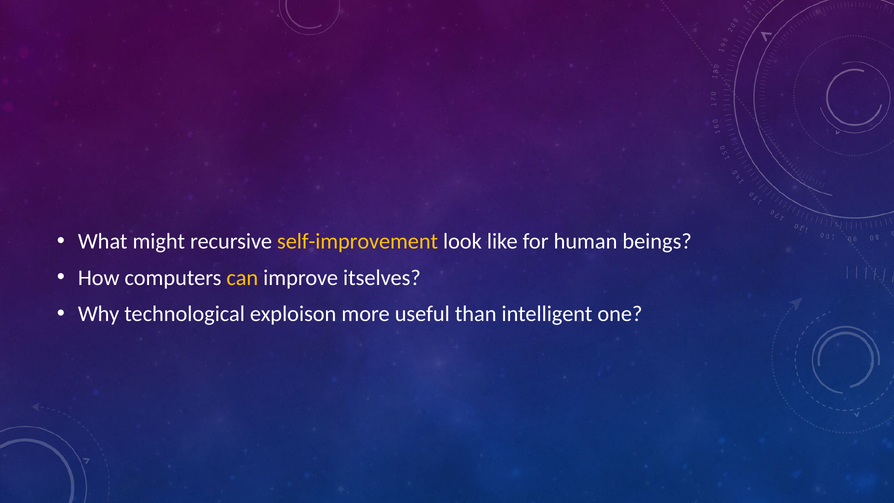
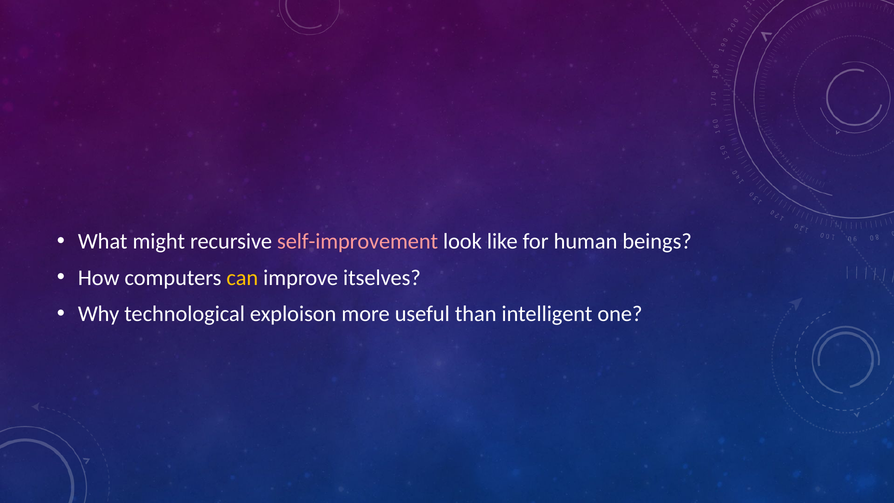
self-improvement colour: yellow -> pink (358, 242)
